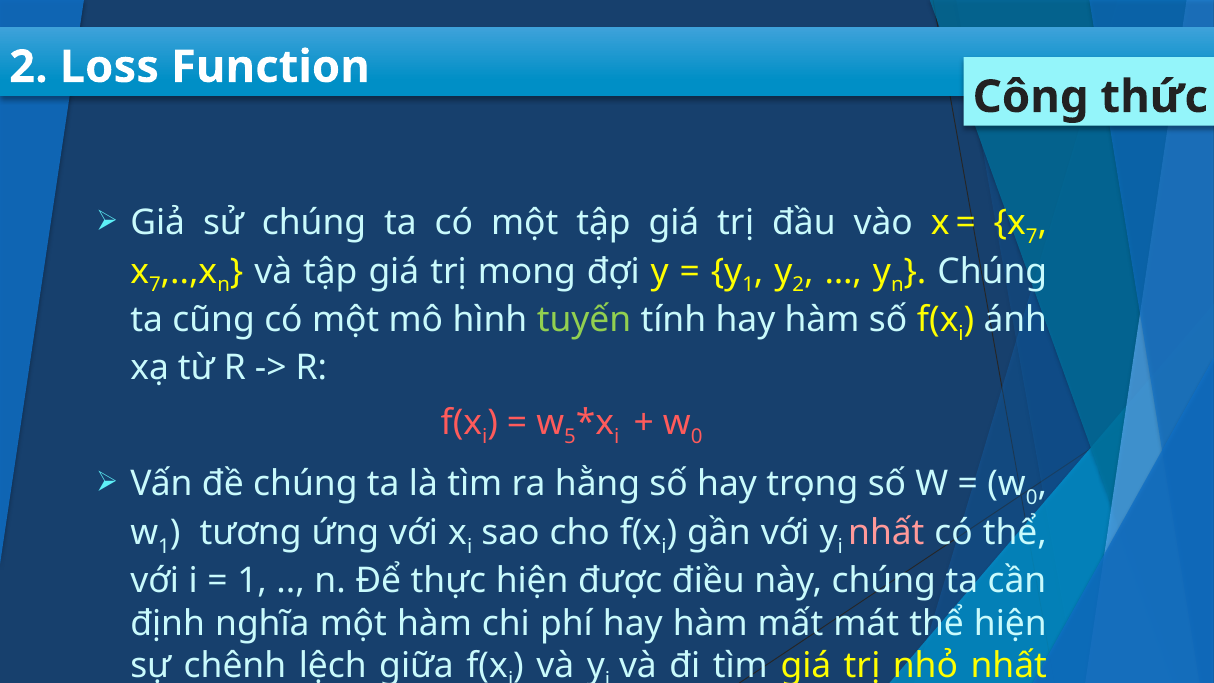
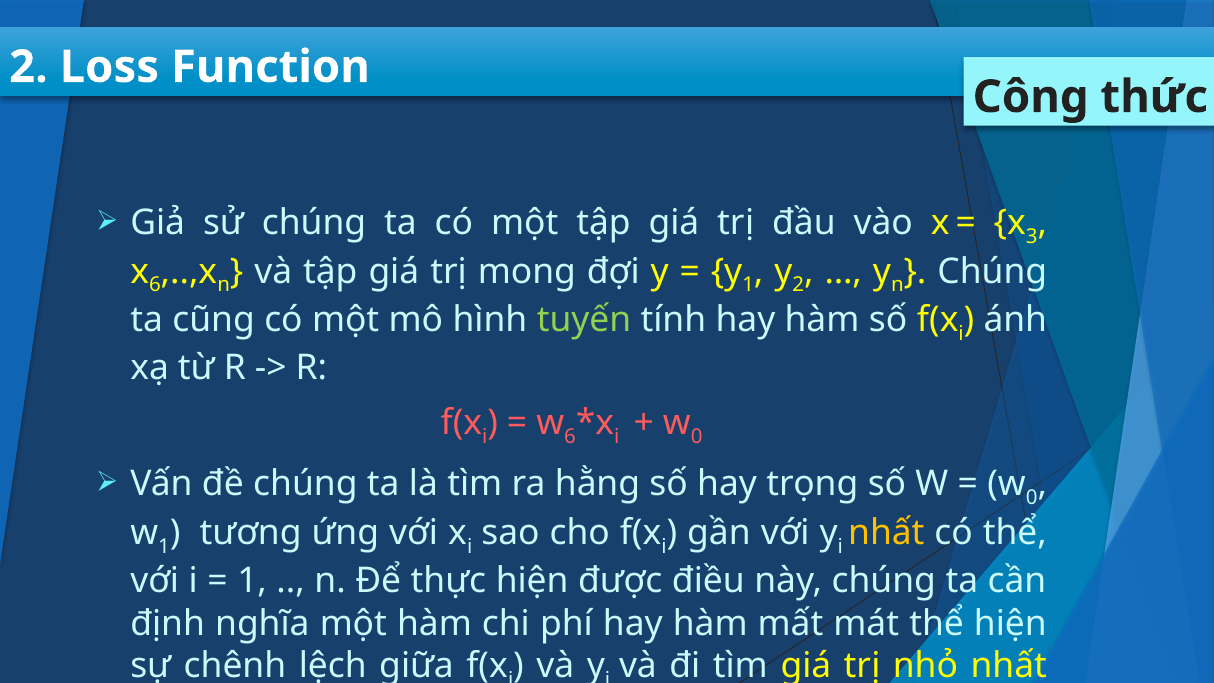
7: 7 -> 3 (1032, 237)
7: 7 -> 6 (155, 285)
w 5: 5 -> 6 (570, 437)
nhất colour: pink -> yellow (886, 533)
